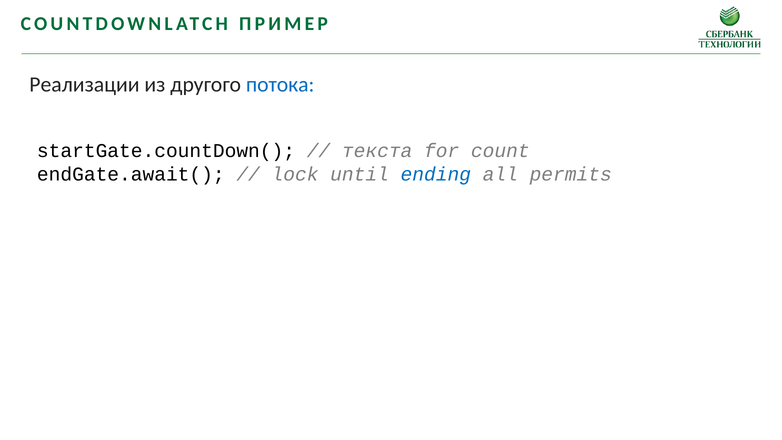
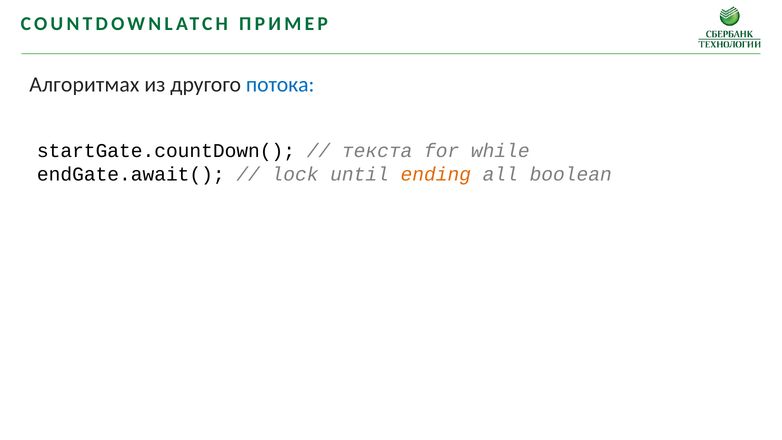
Реализации: Реализации -> Алгоритмах (84, 84)
count: count -> while (500, 151)
ending colour: blue -> orange (436, 174)
permits: permits -> boolean (571, 174)
